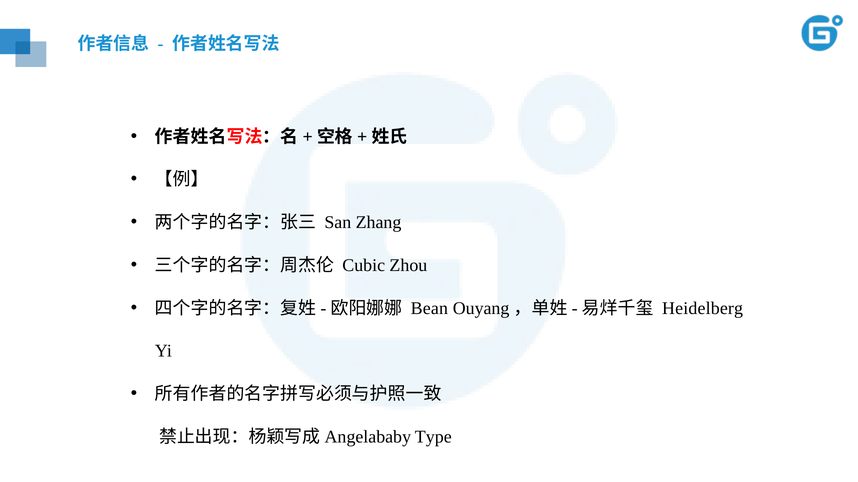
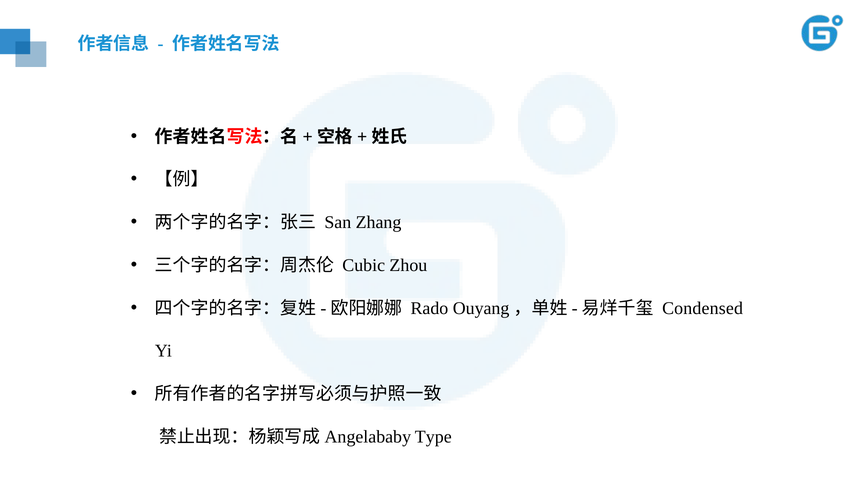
Bean: Bean -> Rado (429, 309)
Heidelberg: Heidelberg -> Condensed (703, 309)
